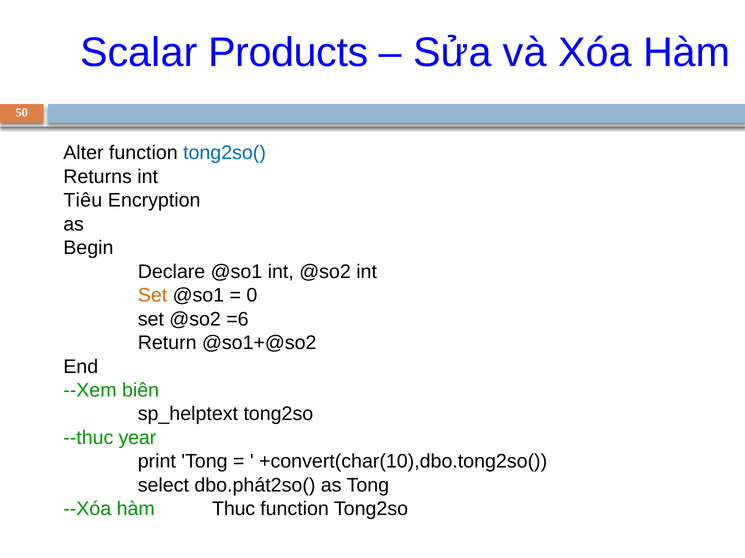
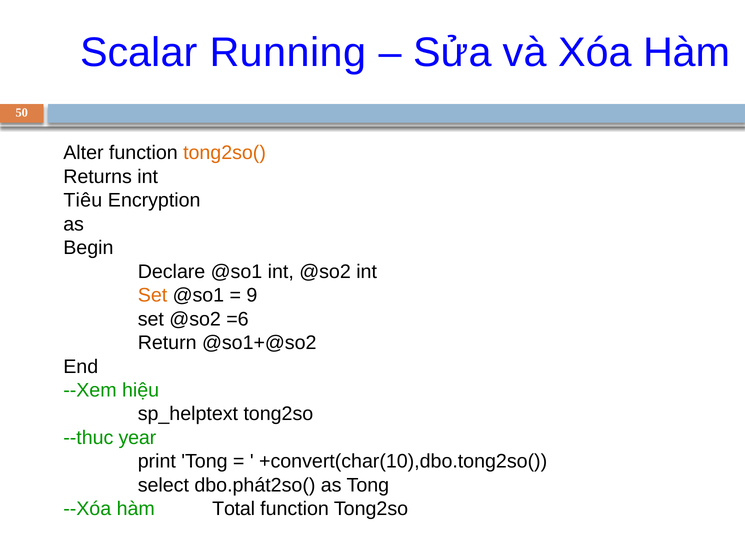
Products: Products -> Running (288, 53)
tong2so( colour: blue -> orange (225, 153)
0: 0 -> 9 (252, 296)
biên: biên -> hiệu (141, 391)
Thuc: Thuc -> Total (234, 510)
